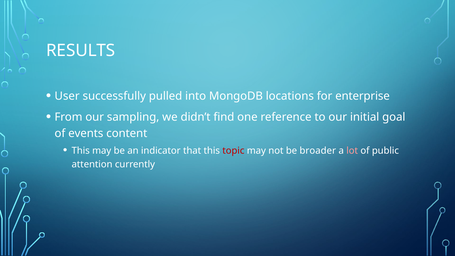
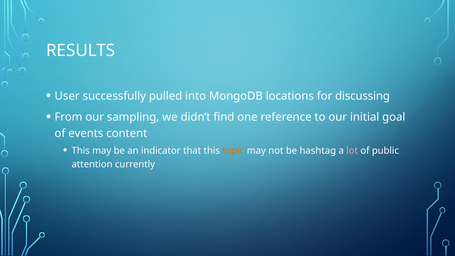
enterprise: enterprise -> discussing (363, 96)
topic colour: red -> orange (233, 151)
broader: broader -> hashtag (318, 151)
